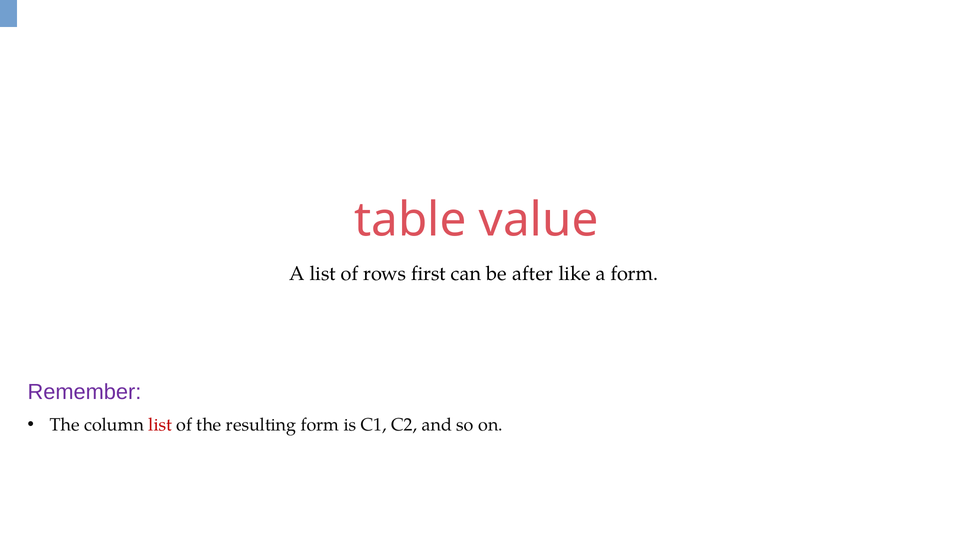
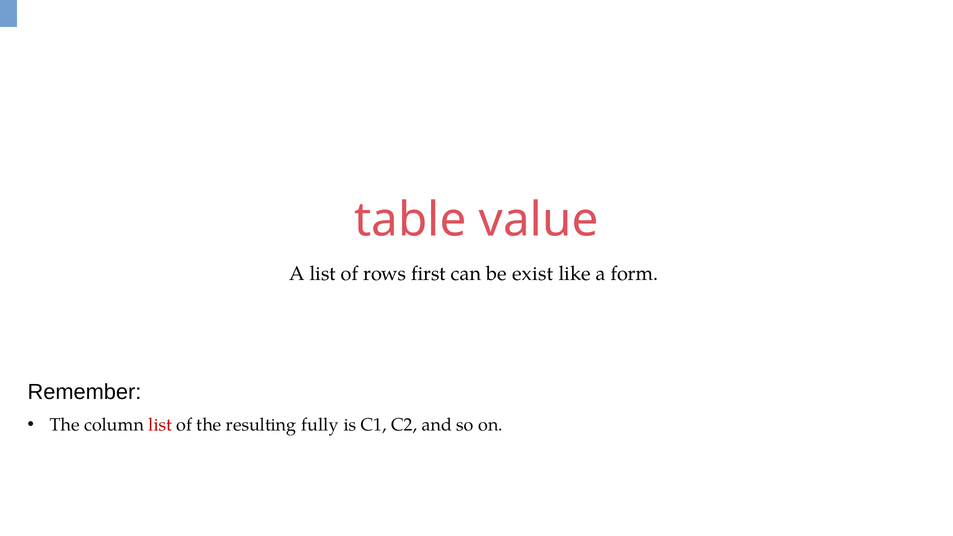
after: after -> exist (533, 274)
Remember colour: purple -> black (84, 392)
resulting form: form -> fully (320, 425)
